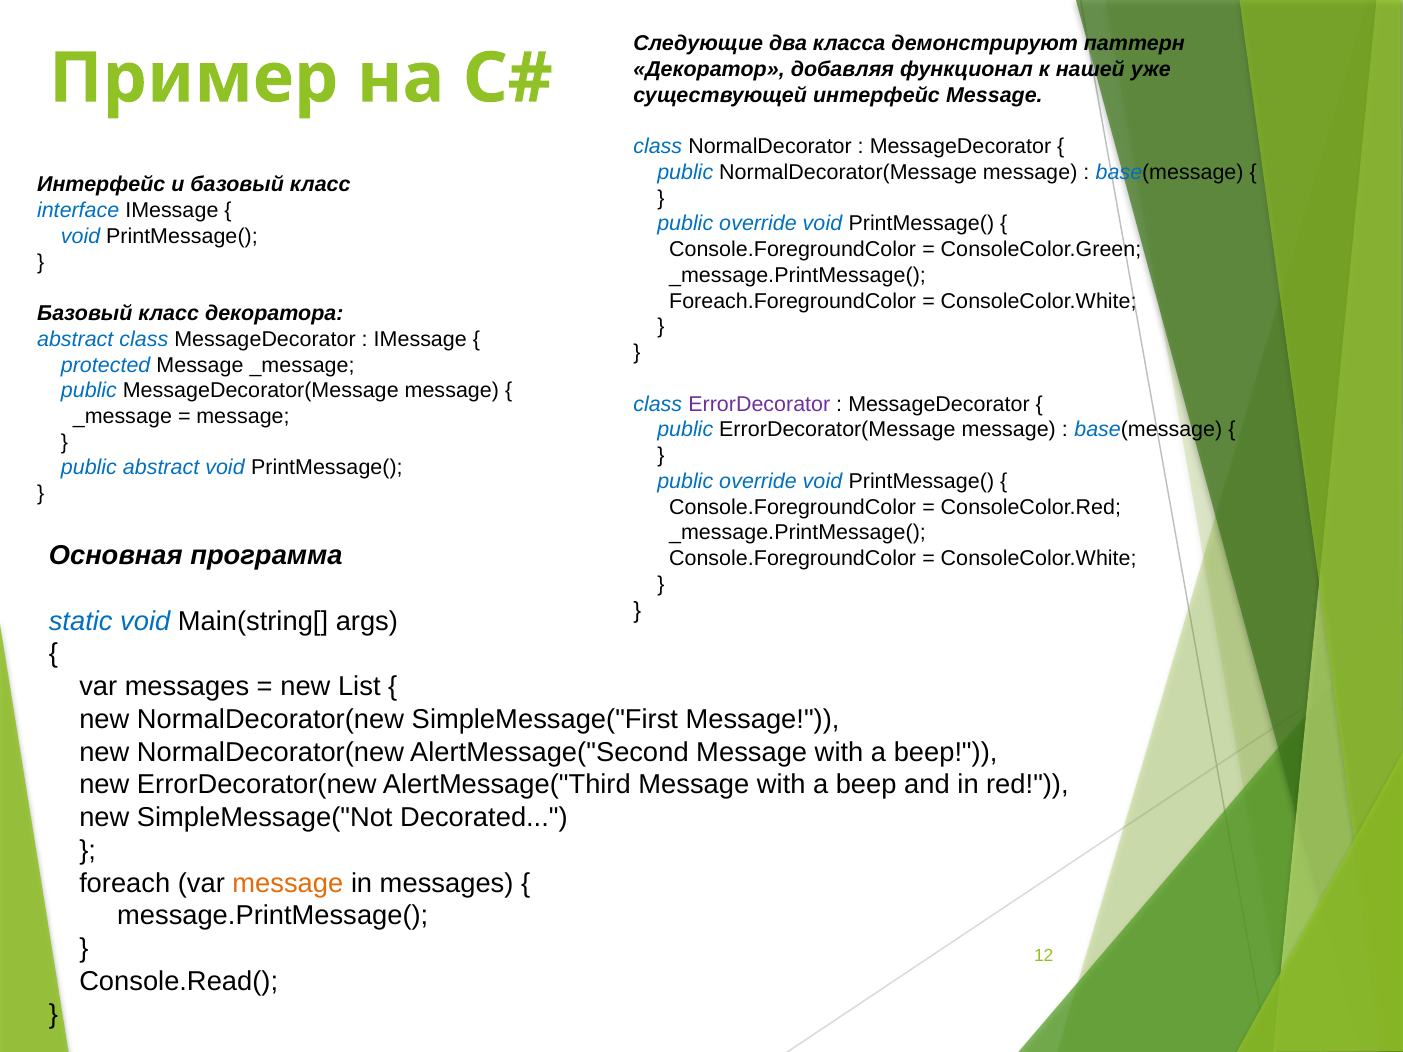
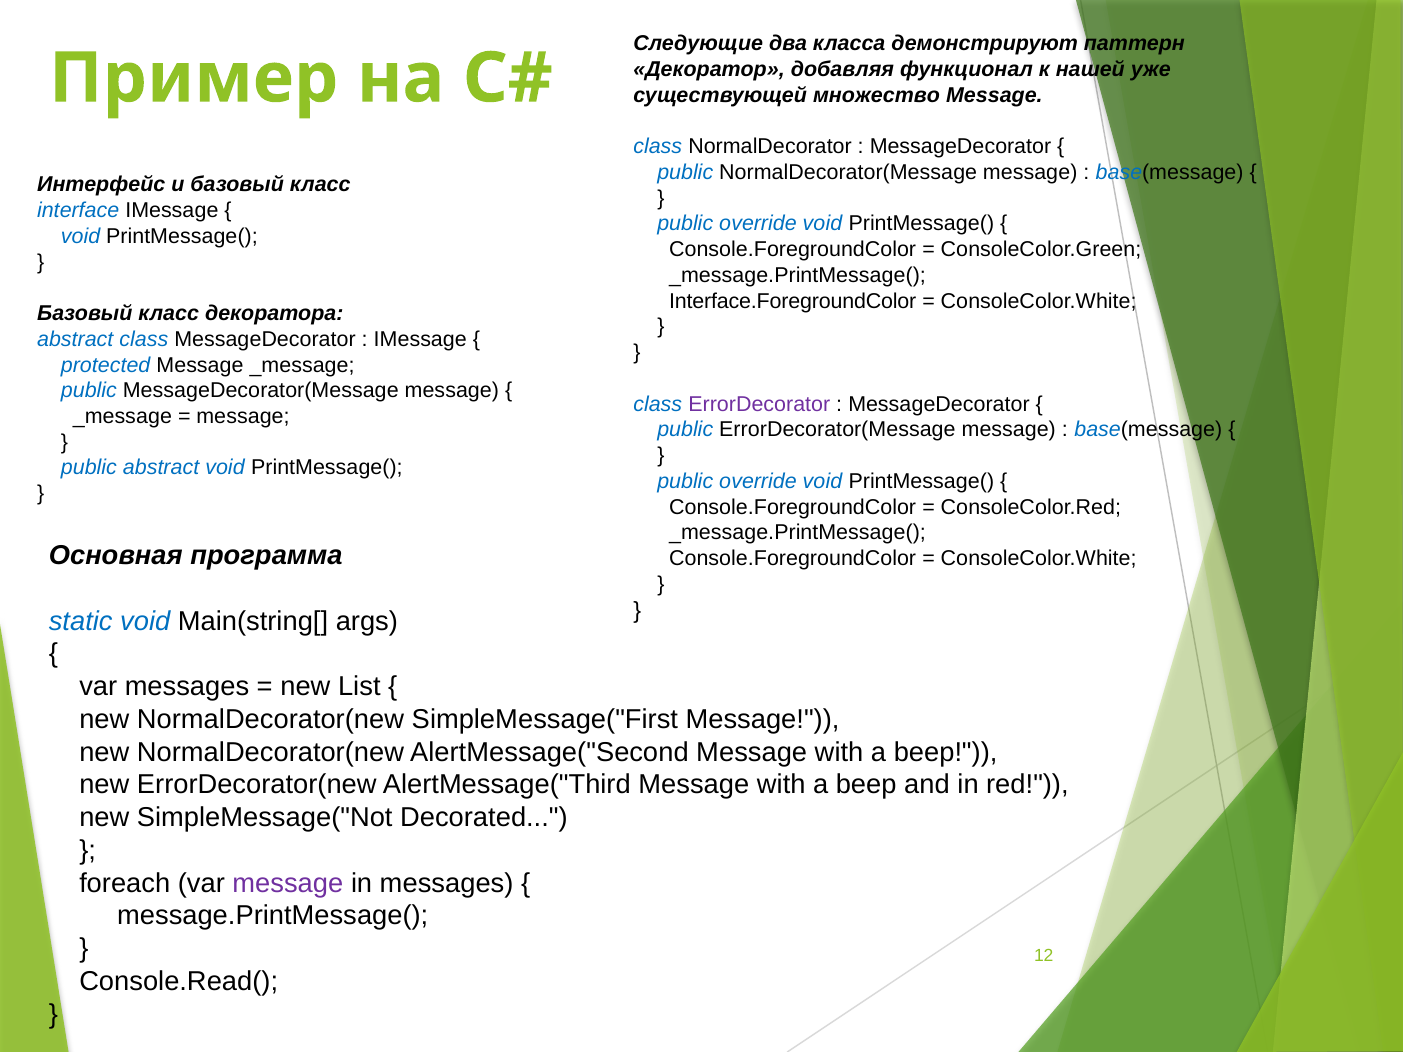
существующей интерфейс: интерфейс -> множество (876, 95)
Foreach.ForegroundColor: Foreach.ForegroundColor -> Interface.ForegroundColor (793, 301)
message colour: orange -> purple (288, 883)
